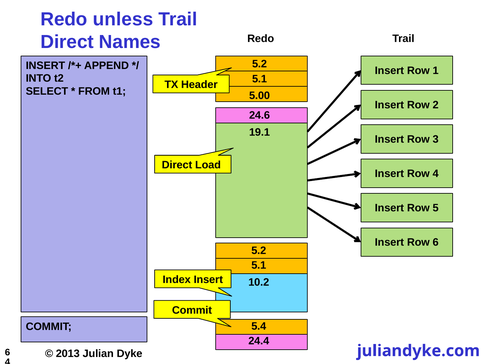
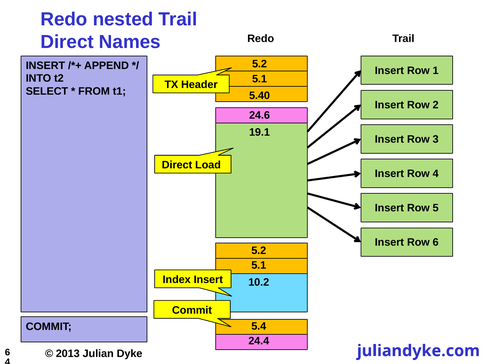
unless: unless -> nested (123, 19)
5.00: 5.00 -> 5.40 (260, 96)
